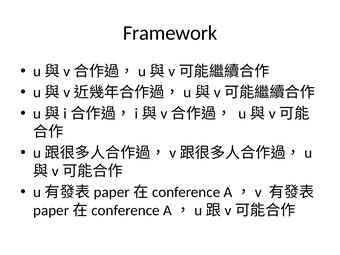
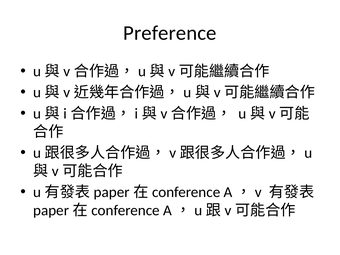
Framework: Framework -> Preference (170, 33)
